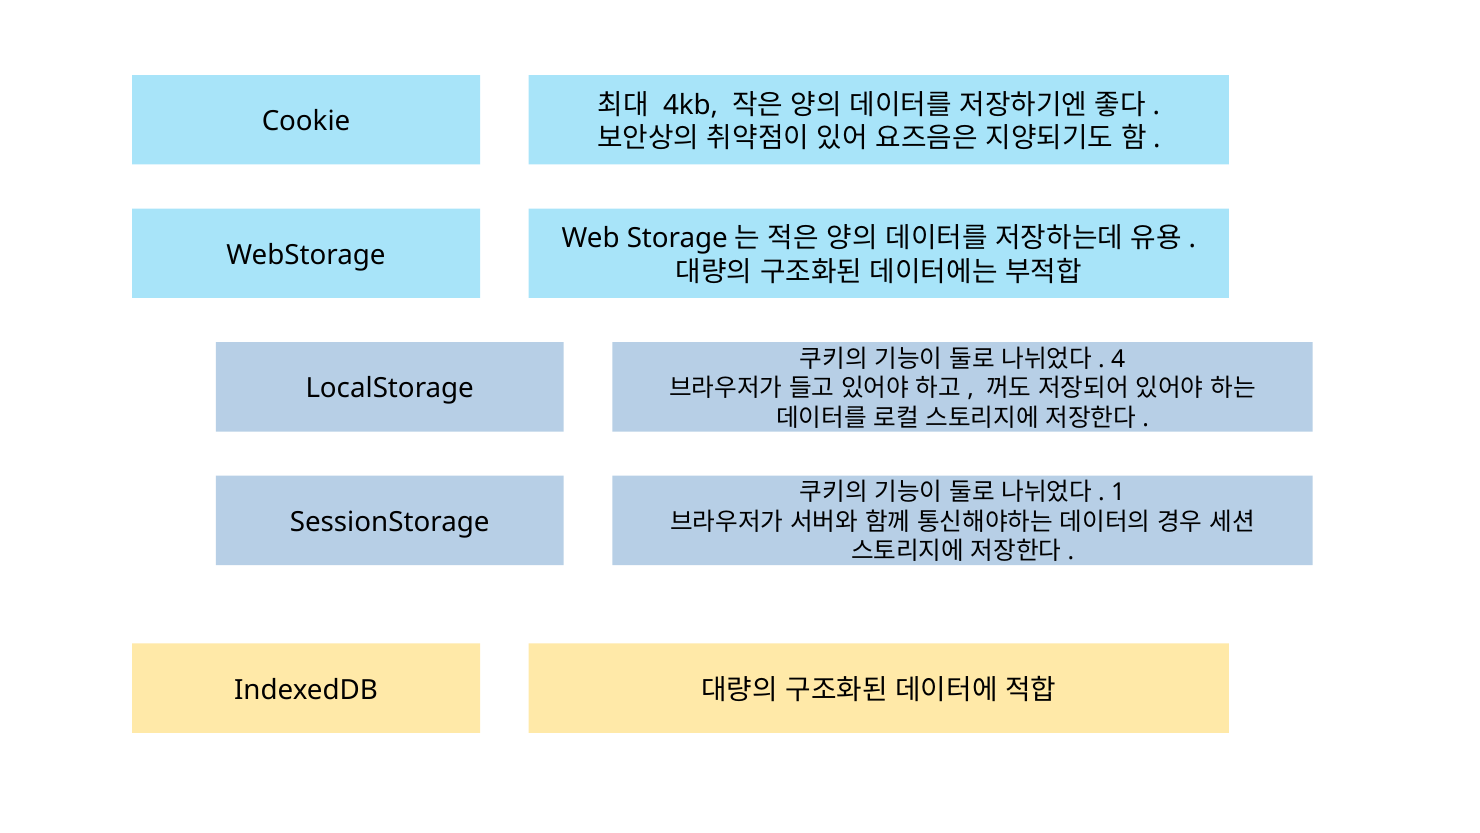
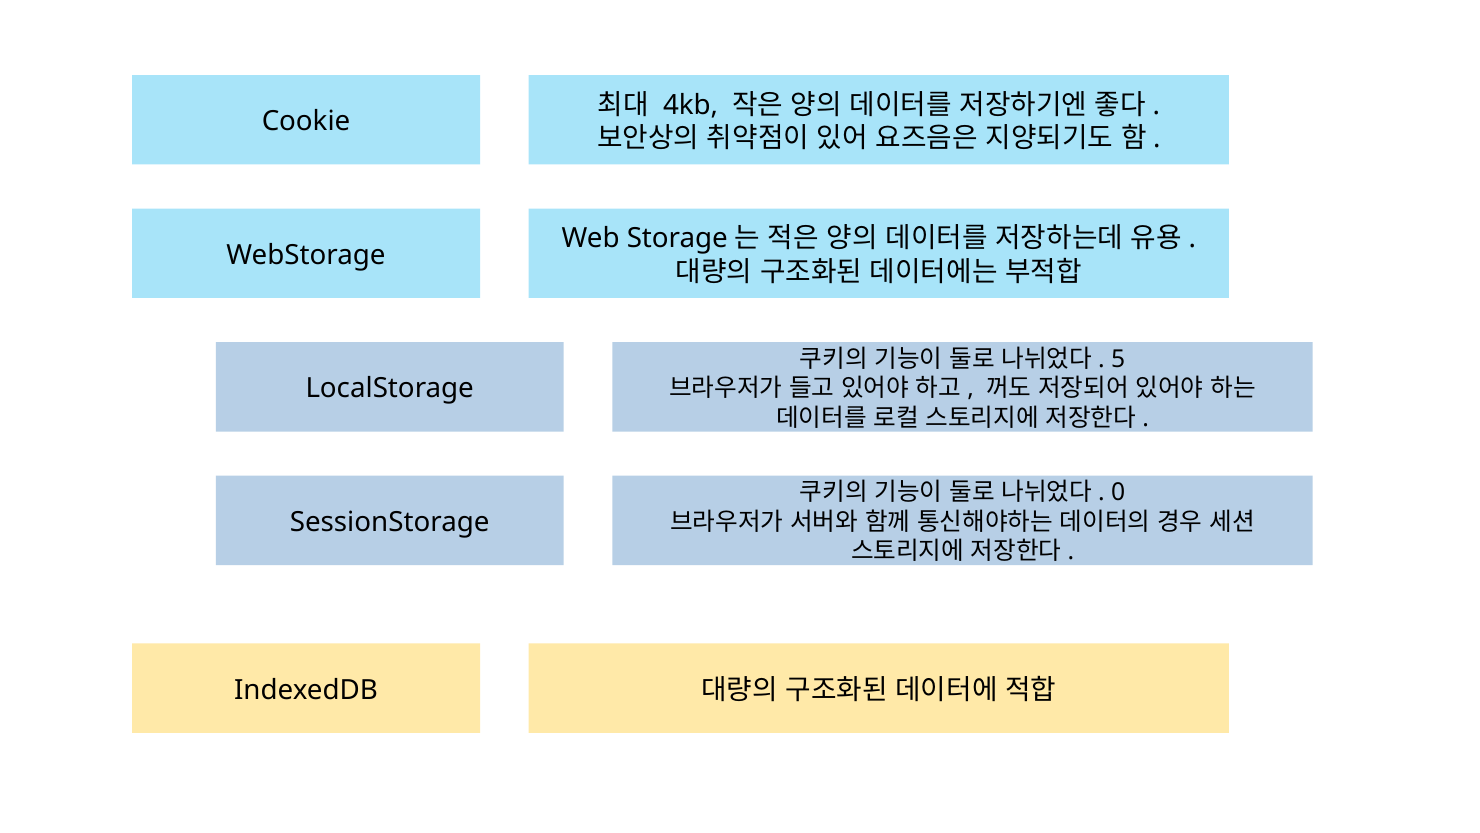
4: 4 -> 5 (1118, 359)
1: 1 -> 0 (1118, 492)
